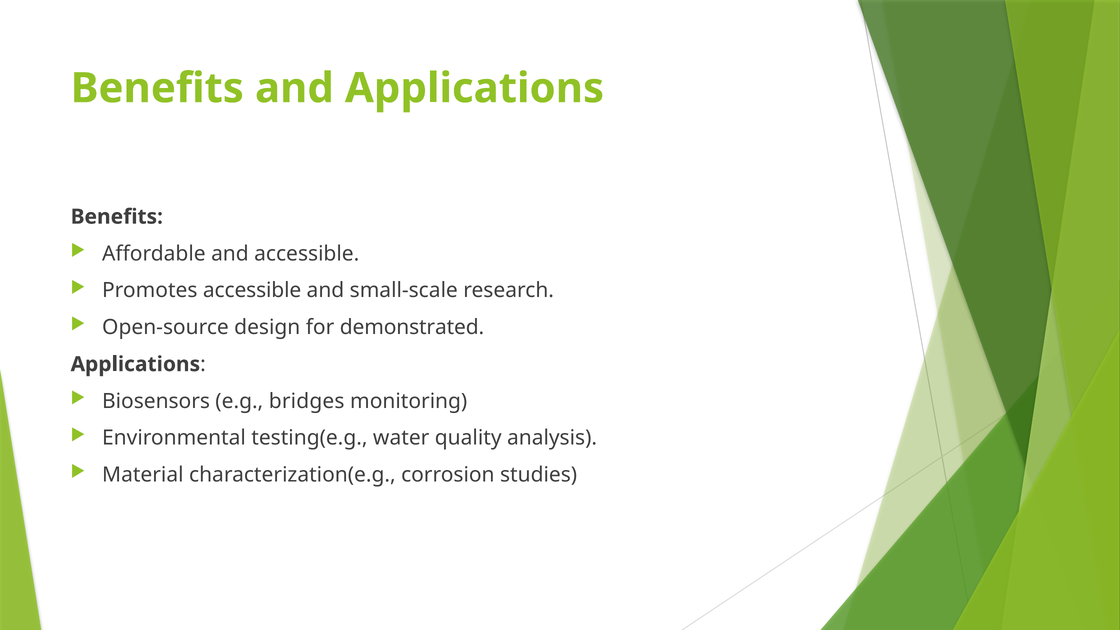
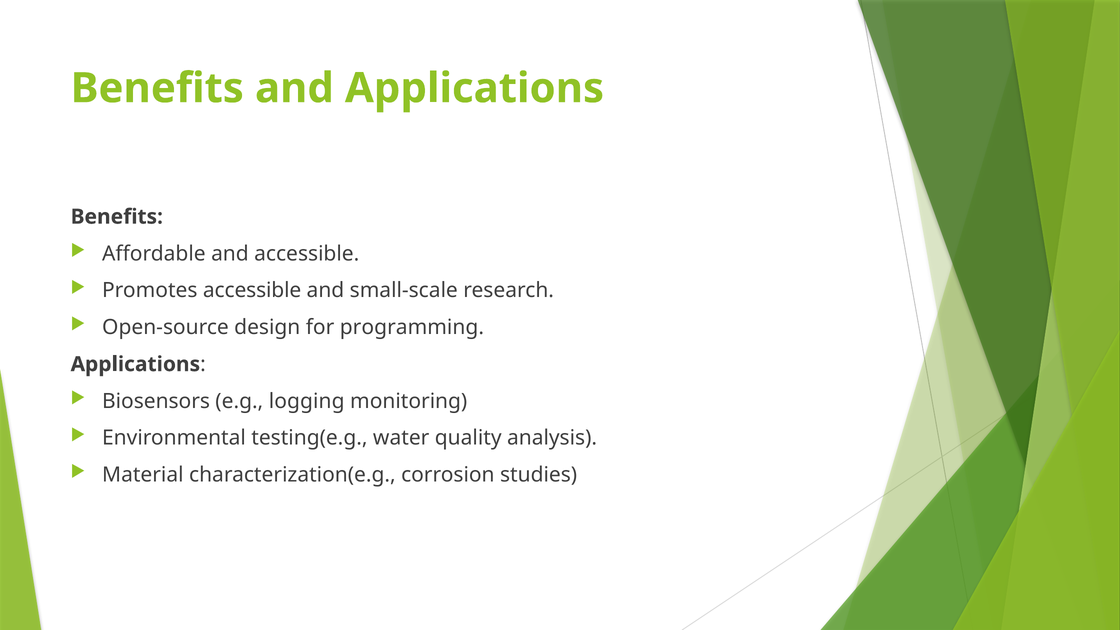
demonstrated: demonstrated -> programming (412, 327)
bridges: bridges -> logging (307, 401)
